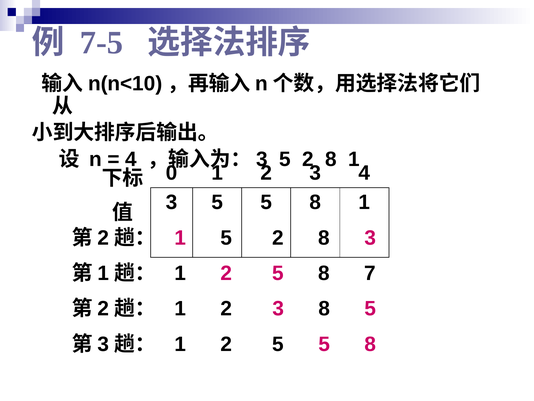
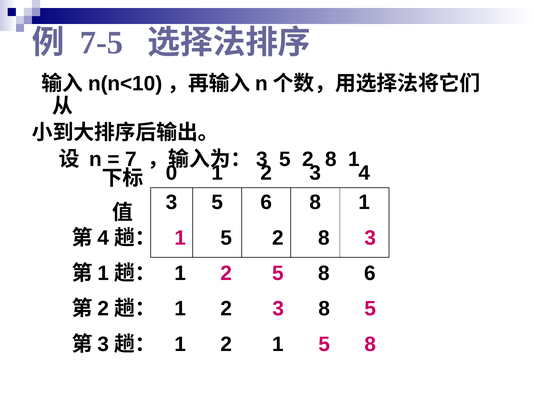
4: 4 -> 7 (131, 159)
3 5 5: 5 -> 6 (266, 202)
2: 2 -> 4 (103, 238)
8 7: 7 -> 6 (370, 273)
5: 5 -> 1 (278, 344)
